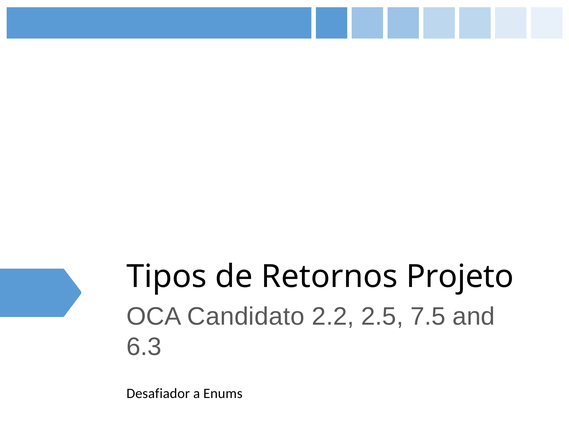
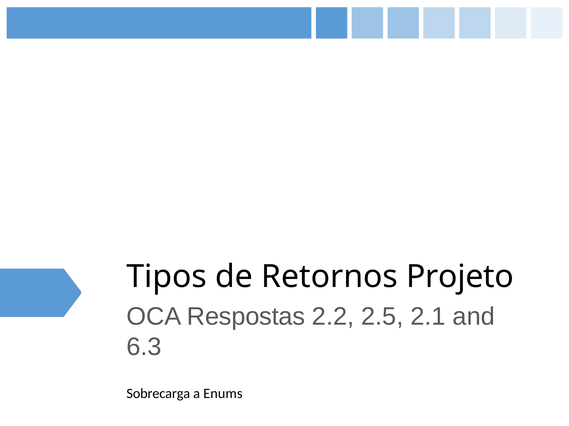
Candidato: Candidato -> Respostas (246, 317)
7.5: 7.5 -> 2.1 (428, 317)
Desafiador: Desafiador -> Sobrecarga (158, 394)
